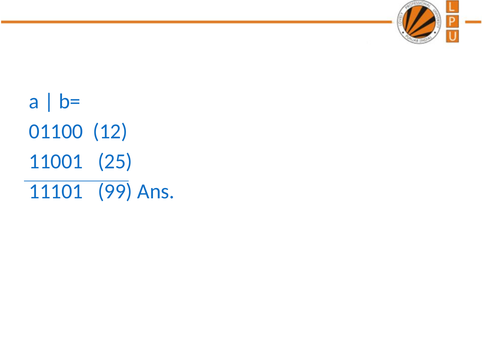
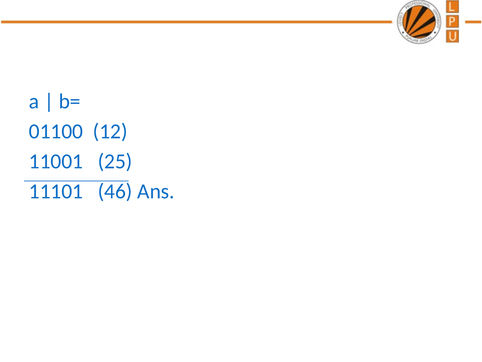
99: 99 -> 46 (115, 191)
